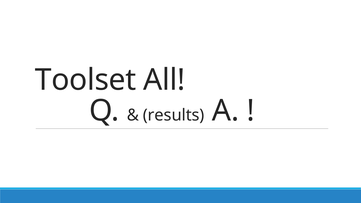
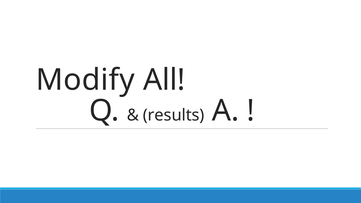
Toolset: Toolset -> Modify (85, 80)
